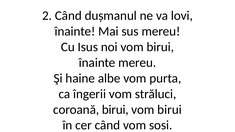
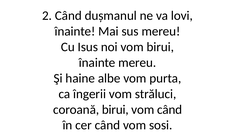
birui: birui -> când (170, 110)
